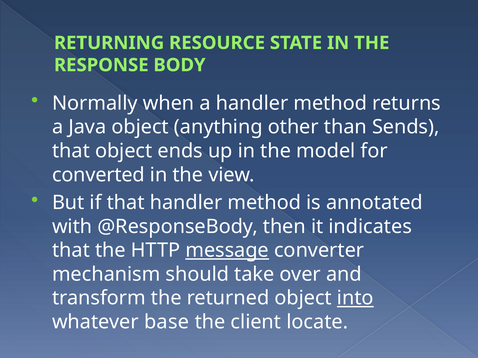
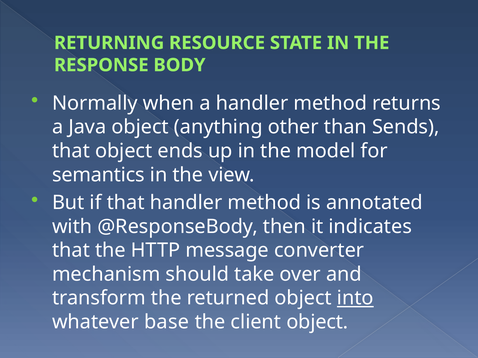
converted: converted -> semantics (98, 175)
message underline: present -> none (227, 251)
client locate: locate -> object (317, 322)
